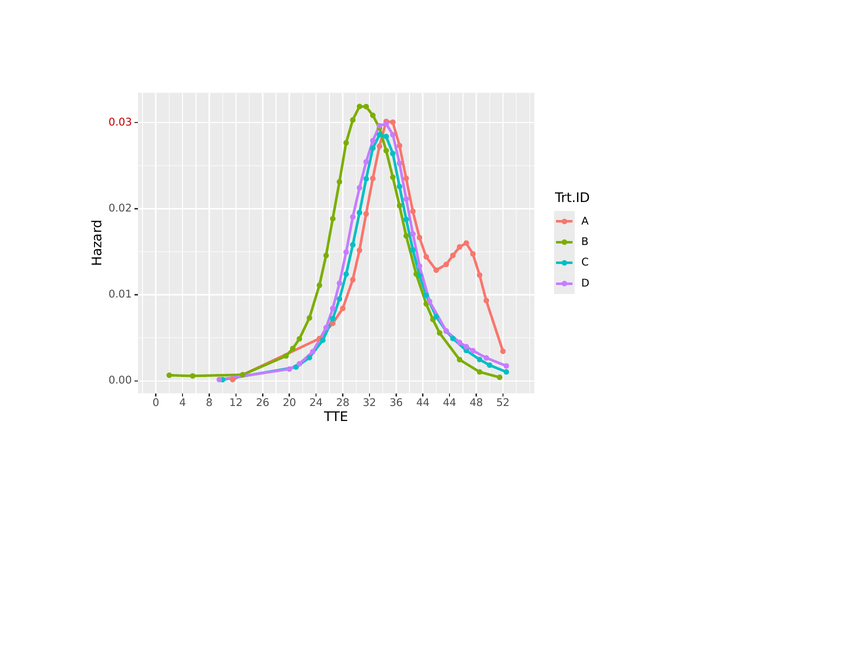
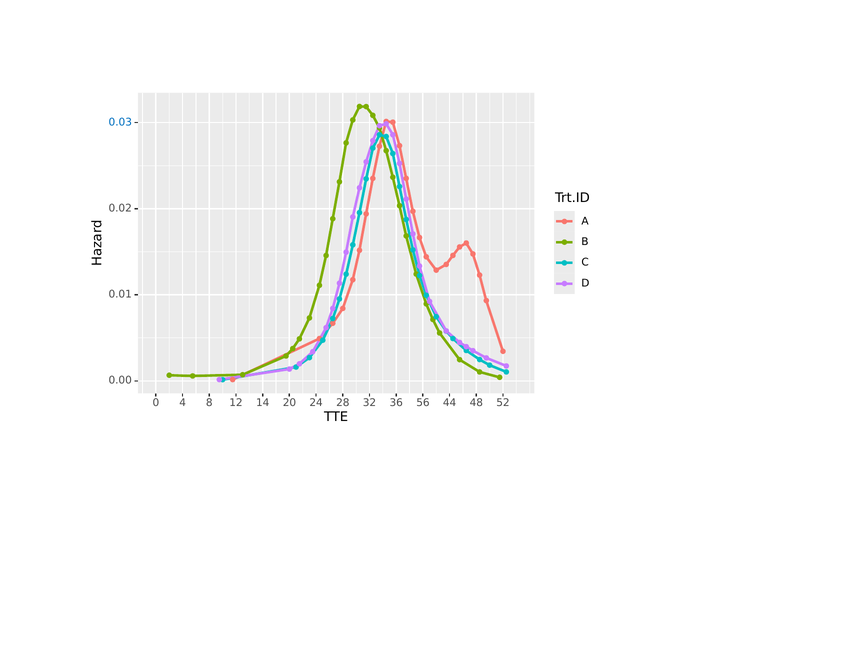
0.03 colour: red -> blue (120, 122)
26: 26 -> 14 (263, 403)
36 44: 44 -> 56 (423, 403)
